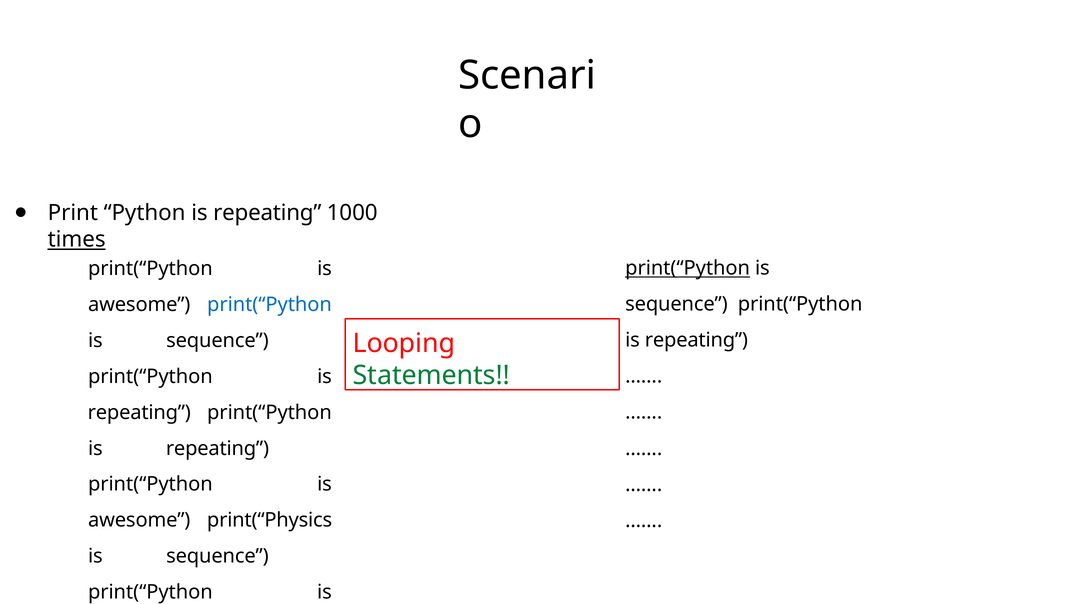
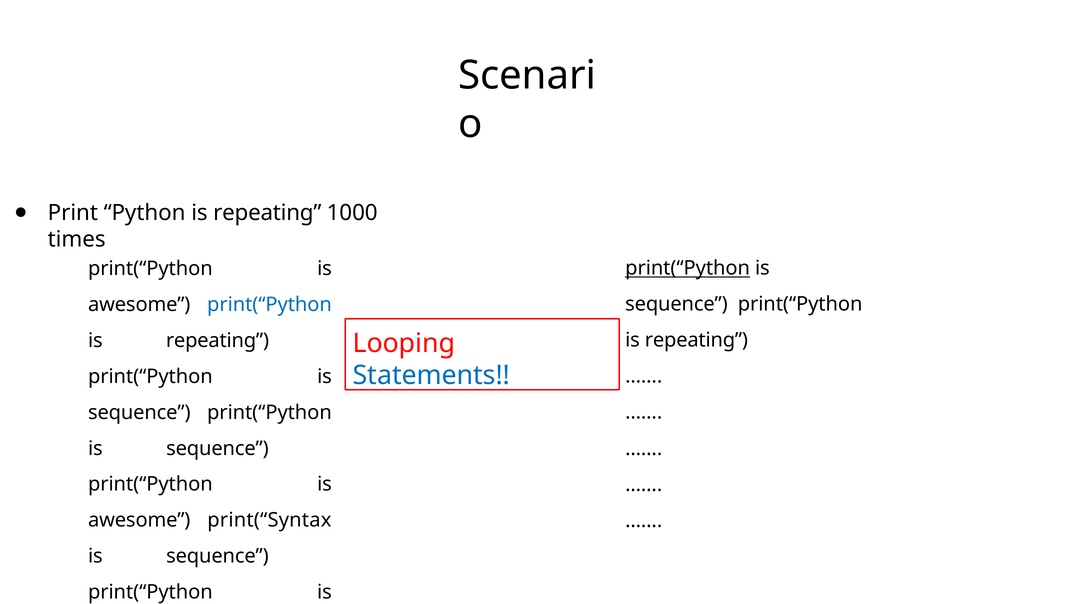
times underline: present -> none (77, 239)
sequence: sequence -> repeating (217, 340)
Statements colour: green -> blue (431, 375)
repeating: repeating -> sequence (139, 412)
repeating: repeating -> sequence (217, 448)
print(“Physics: print(“Physics -> print(“Syntax (269, 520)
